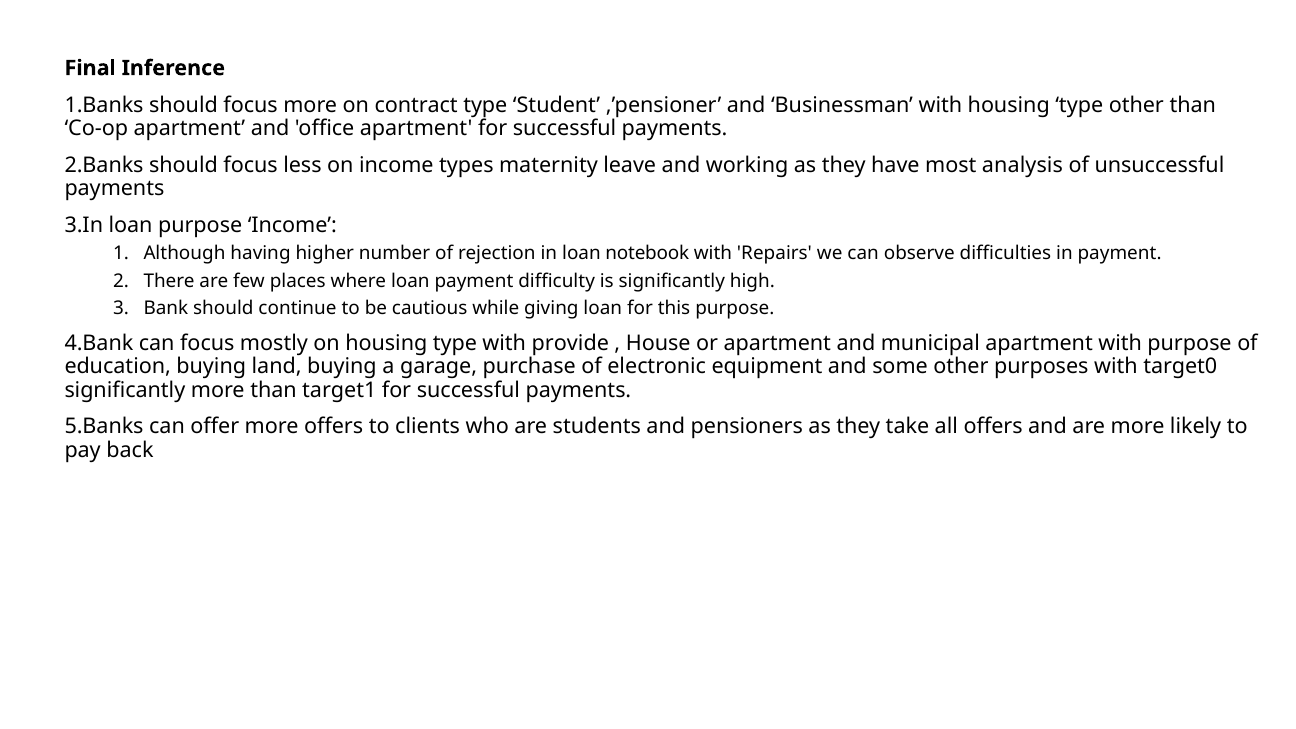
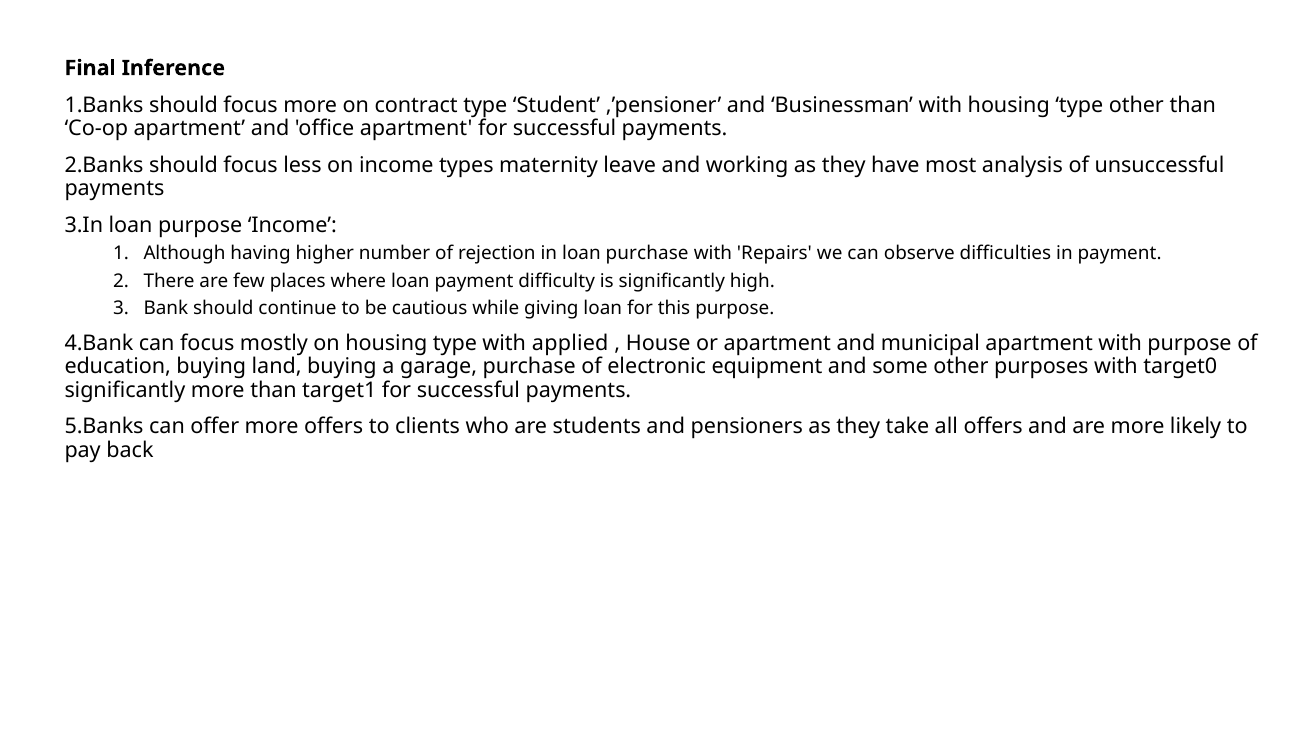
loan notebook: notebook -> purchase (647, 254)
provide: provide -> applied (570, 343)
